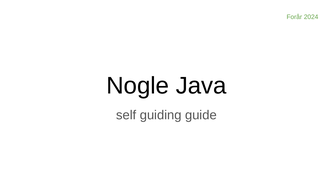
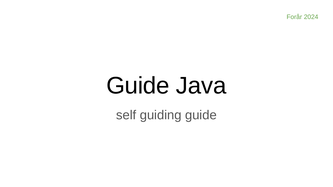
Nogle: Nogle -> Guide (138, 86)
